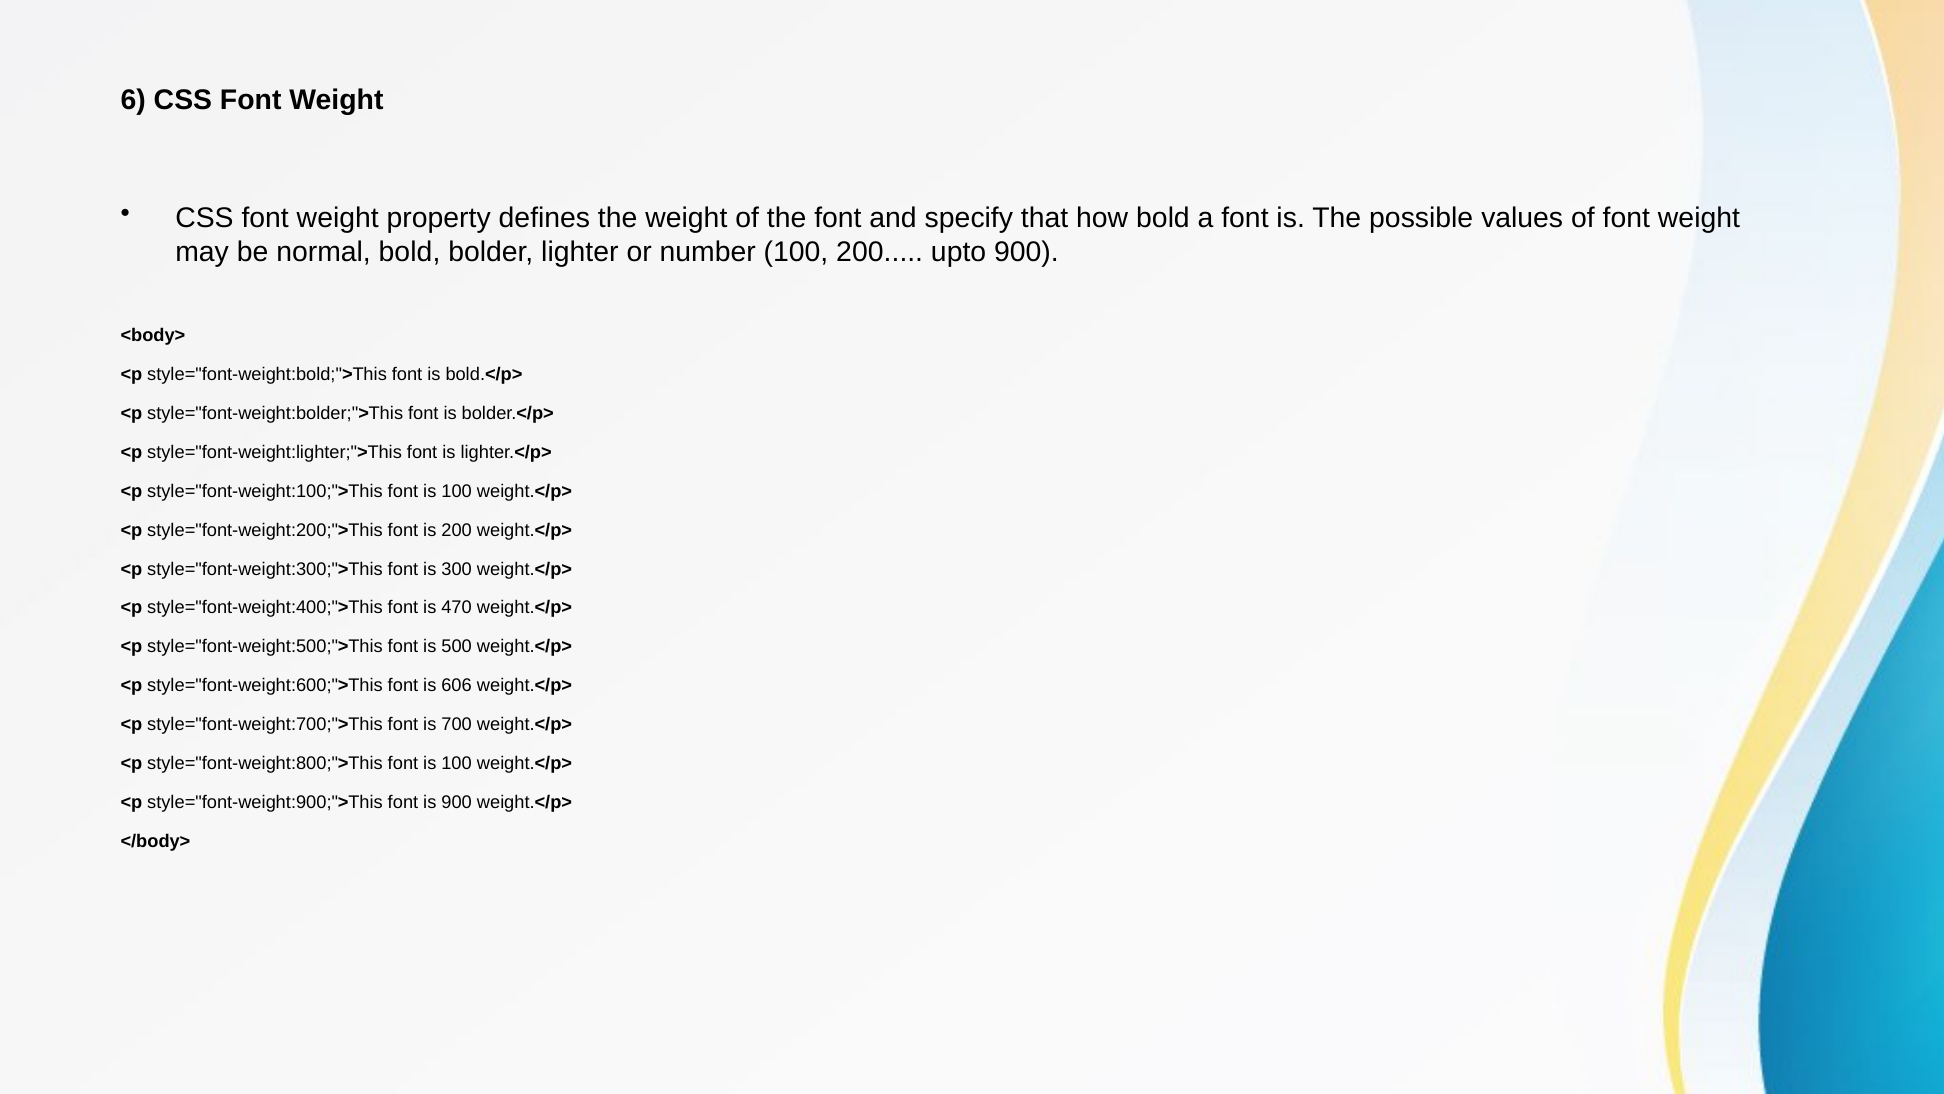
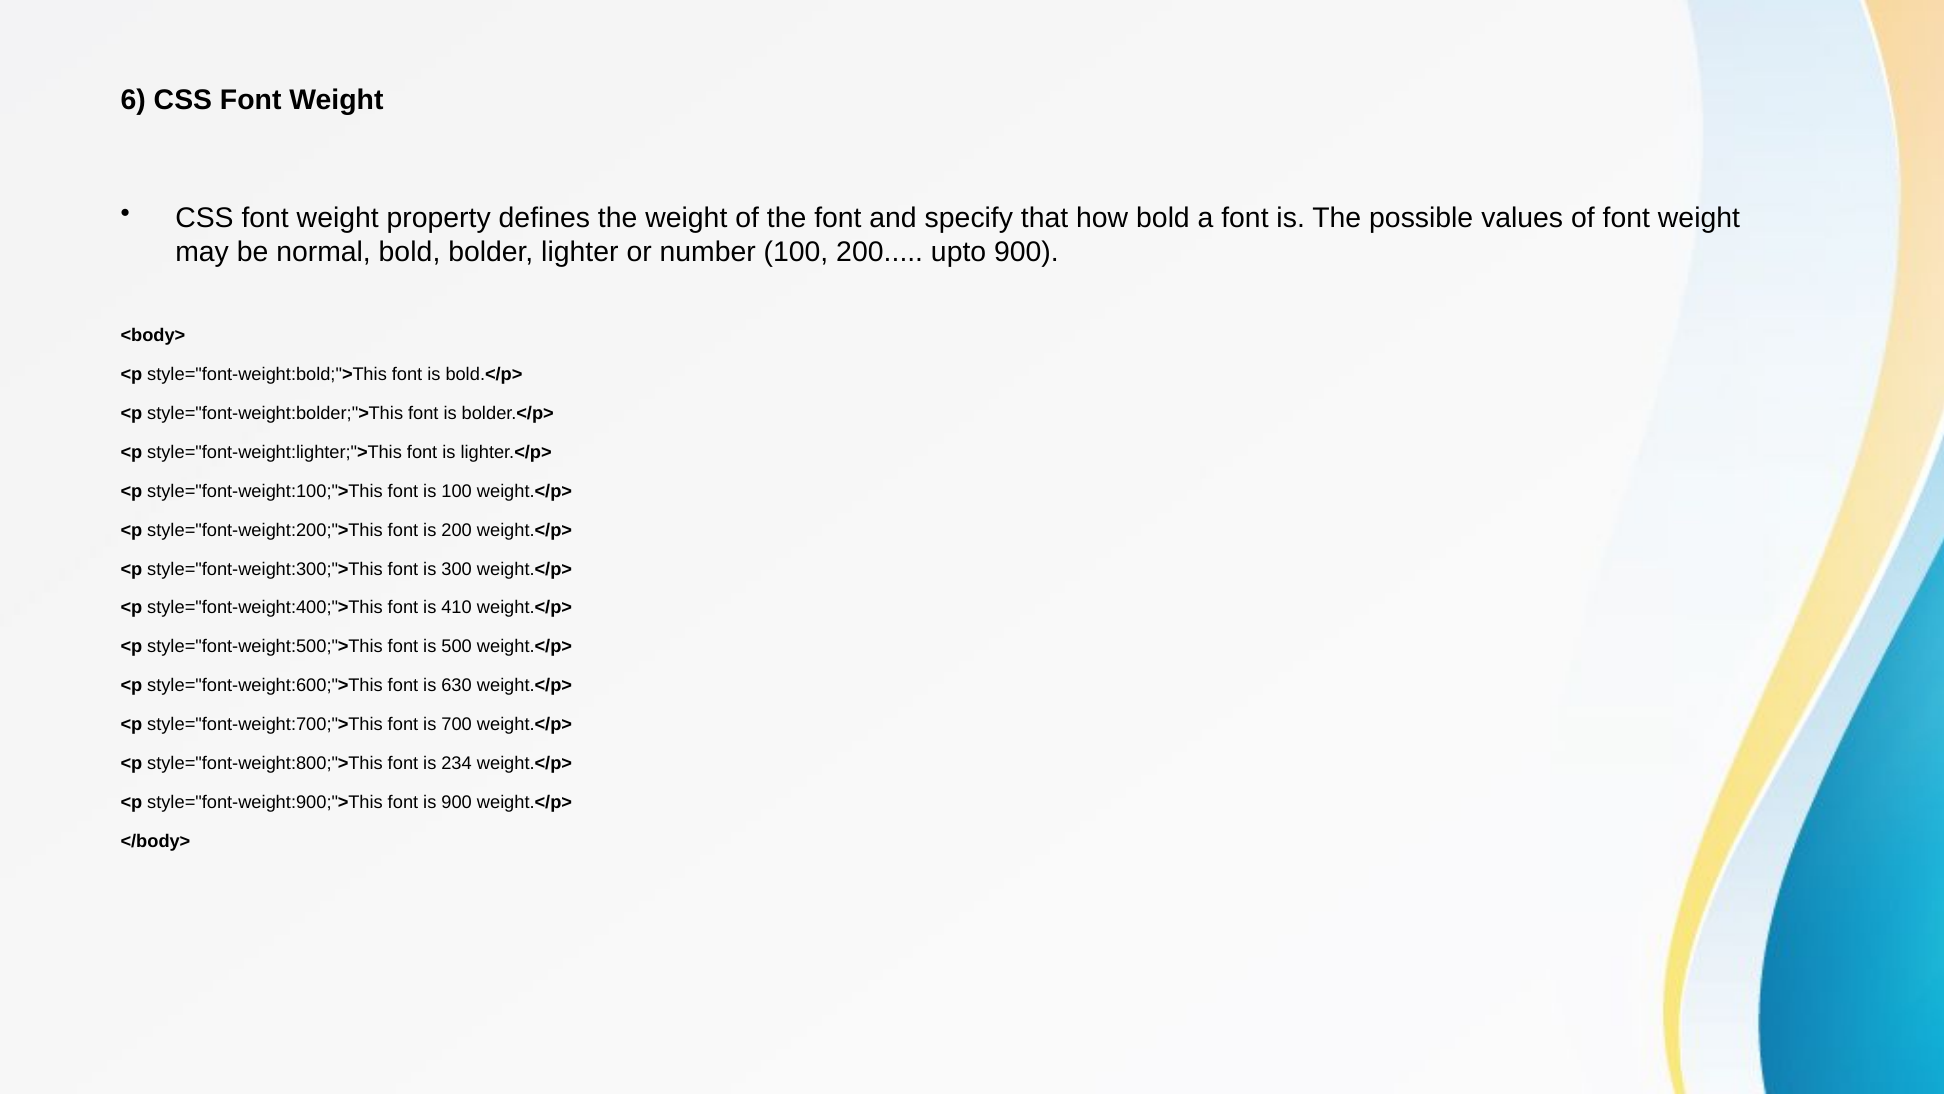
470: 470 -> 410 (457, 608)
606: 606 -> 630 (457, 685)
style="font-weight:800;">This font is 100: 100 -> 234 (457, 763)
